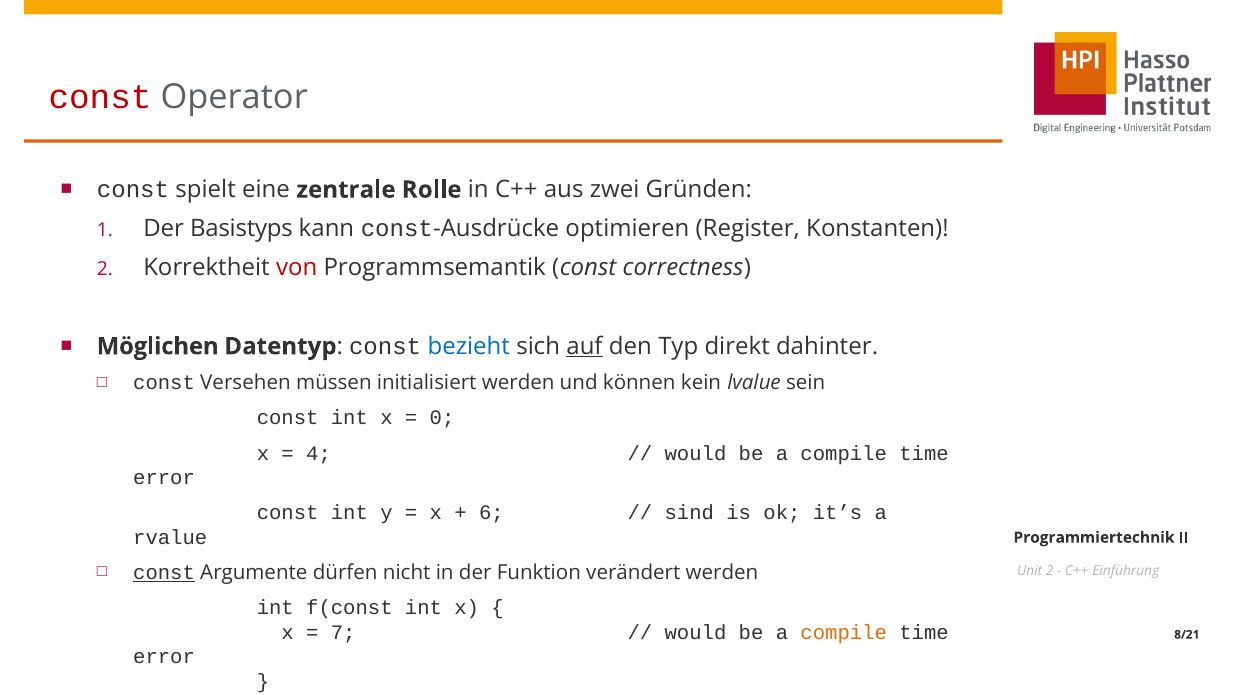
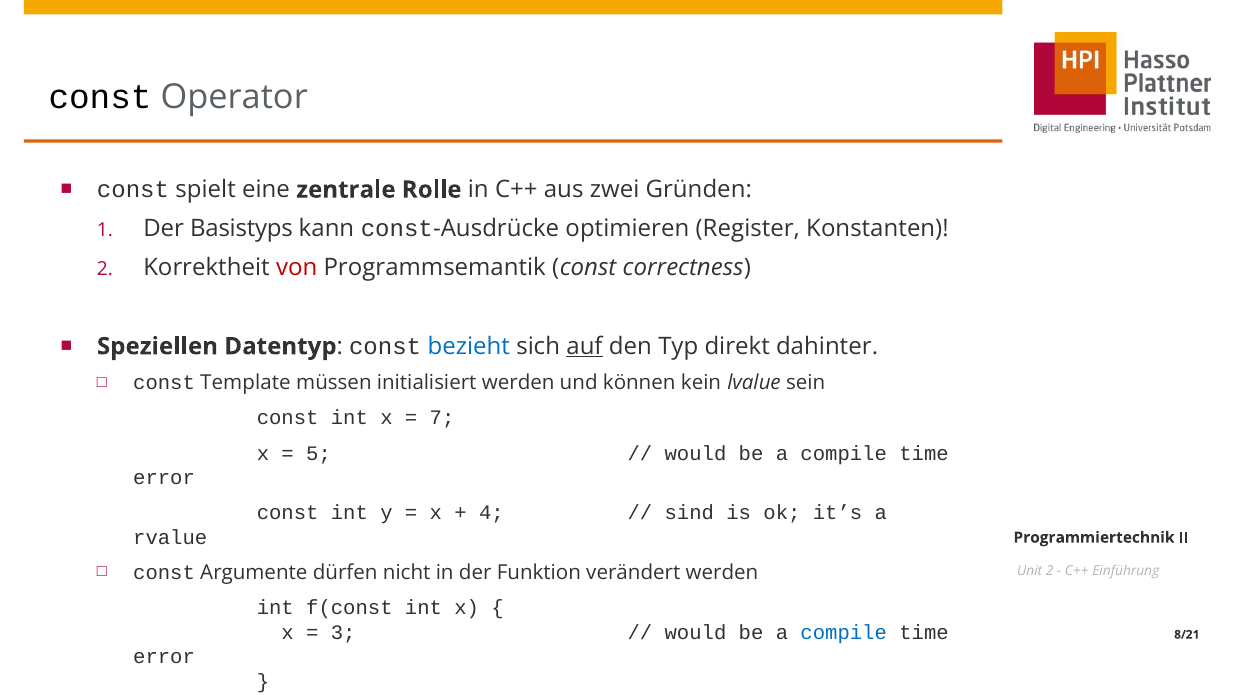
const colour: red -> black (100, 97)
Möglichen: Möglichen -> Speziellen (157, 346)
Versehen: Versehen -> Template (245, 383)
0: 0 -> 7 (442, 418)
4: 4 -> 5 (319, 453)
6: 6 -> 4 (491, 513)
const underline: present -> none (164, 573)
7: 7 -> 3 (343, 633)
compile colour: orange -> blue (844, 633)
